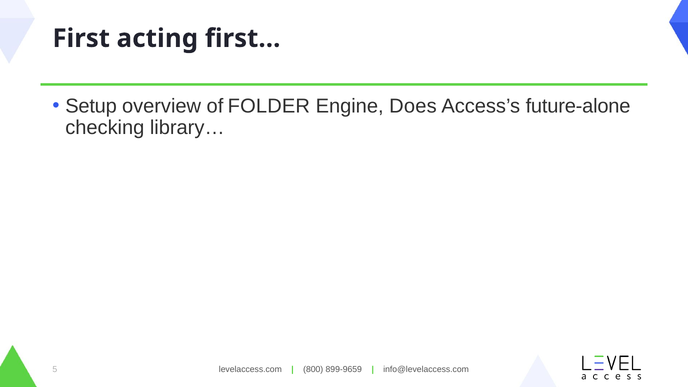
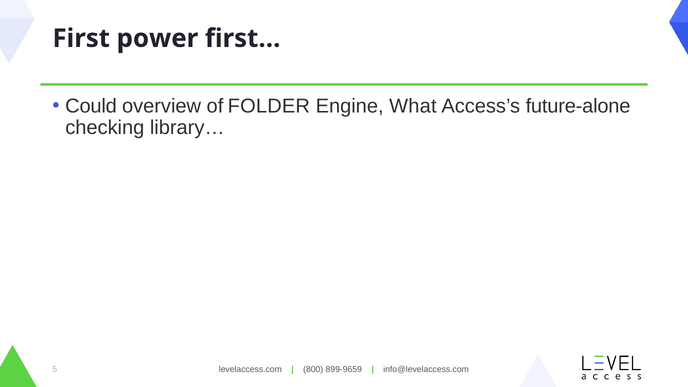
acting: acting -> power (157, 38)
Setup: Setup -> Could (91, 106)
Does: Does -> What (413, 106)
